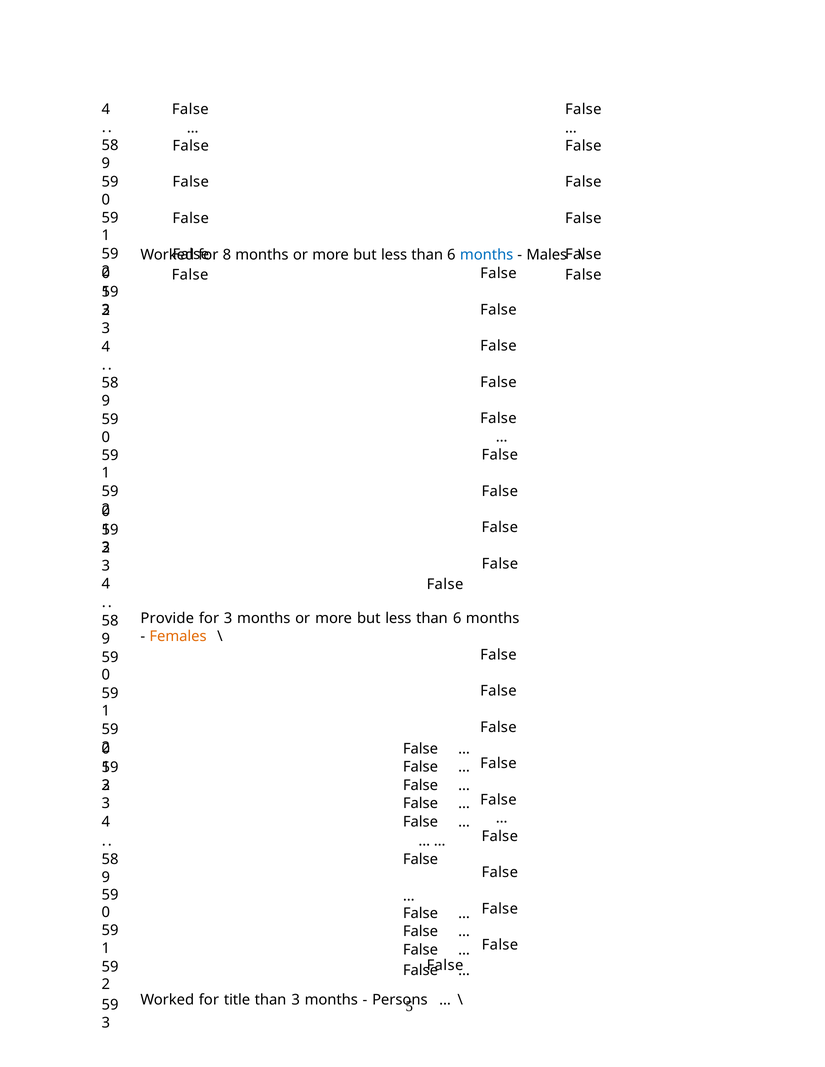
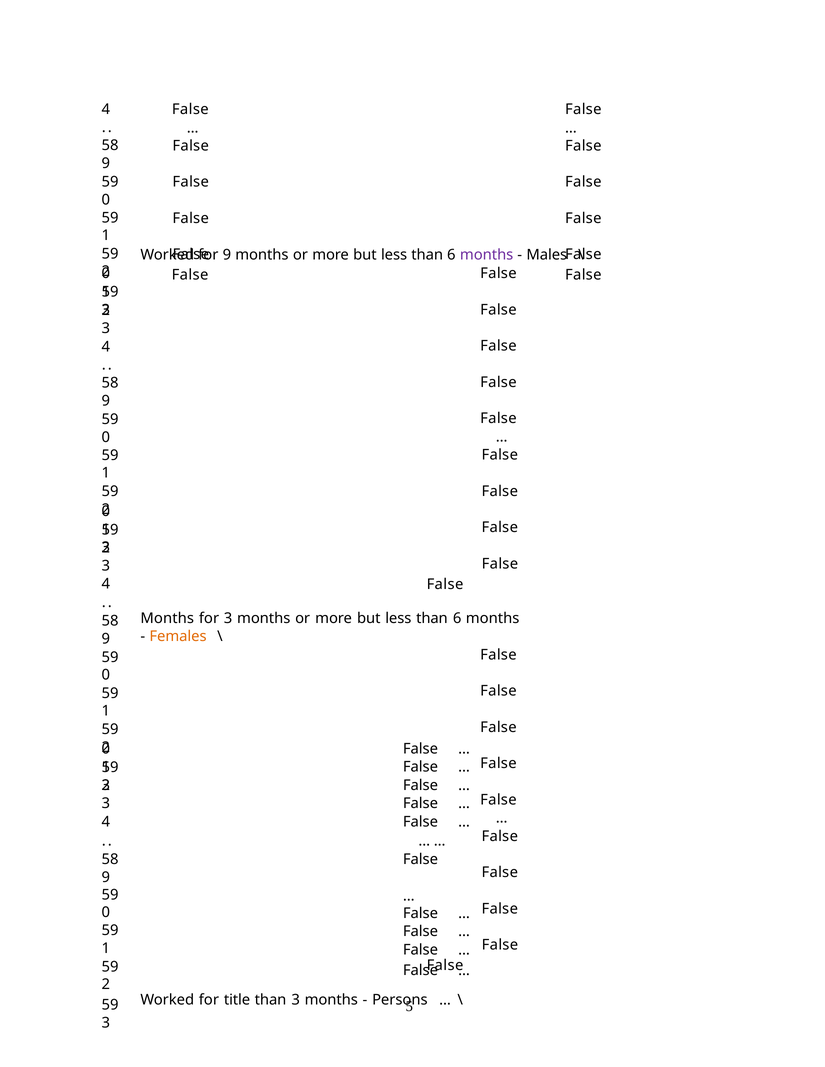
8: 8 -> 9 (227, 255)
months colour: blue -> purple (487, 255)
Provide: Provide -> Months (167, 619)
